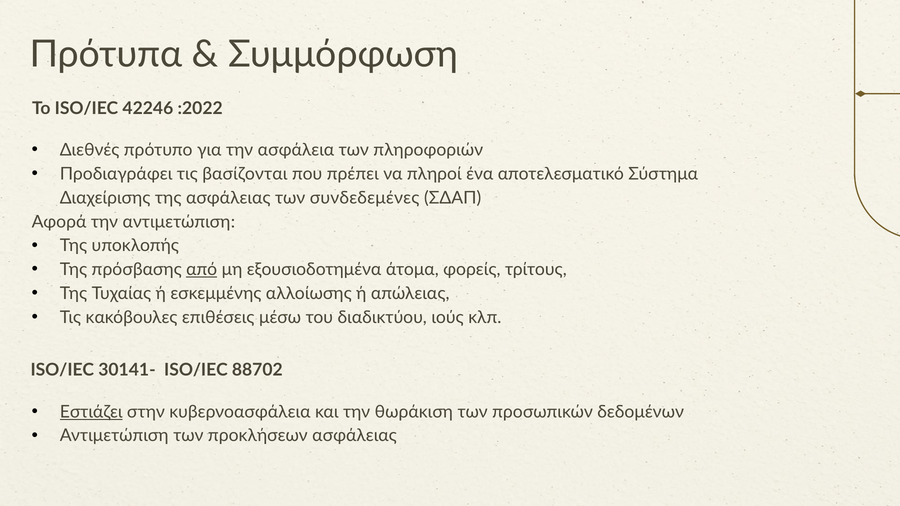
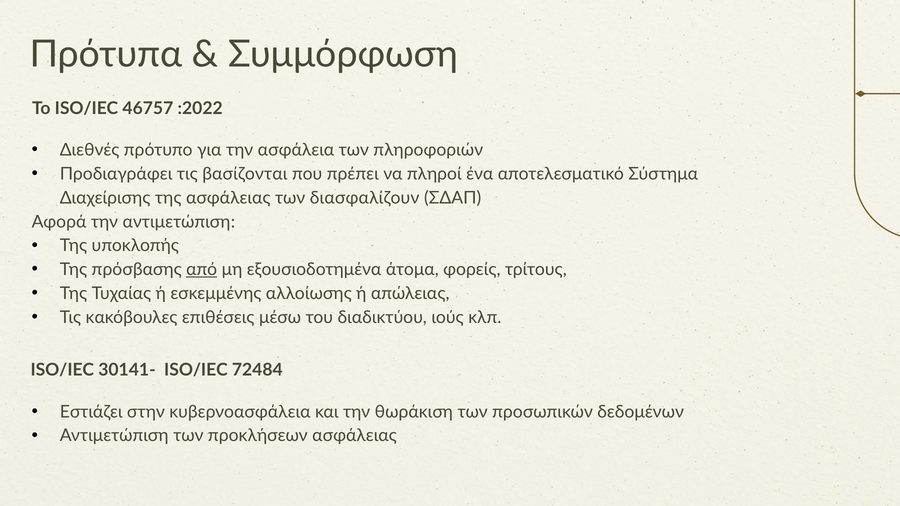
42246: 42246 -> 46757 (148, 108)
συνδεδεμένες: συνδεδεμένες -> διασφαλίζουν (365, 198)
88702: 88702 -> 72484 (257, 370)
Εστιάζει underline: present -> none (91, 412)
